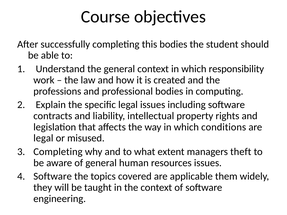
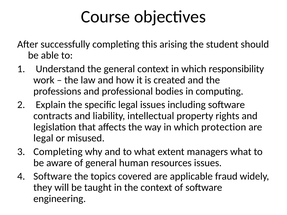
this bodies: bodies -> arising (173, 44)
conditions: conditions -> protection (224, 127)
managers theft: theft -> what (241, 152)
them: them -> fraud (226, 176)
